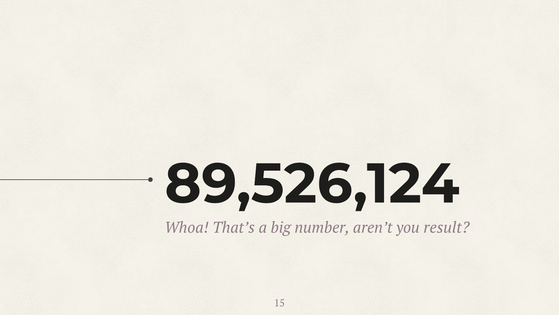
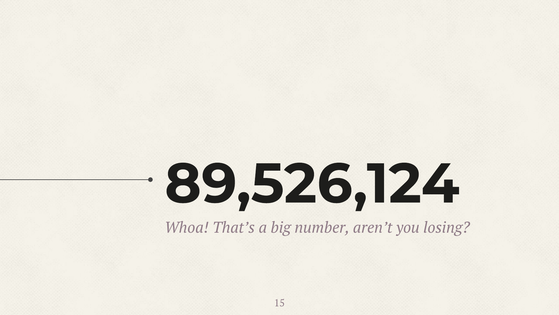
result: result -> losing (447, 227)
